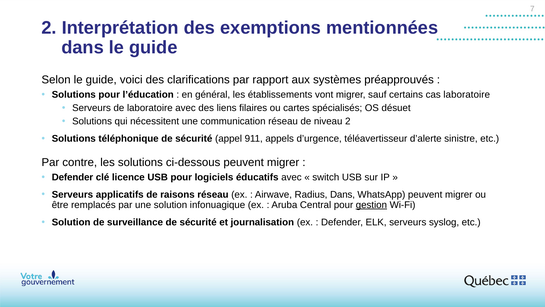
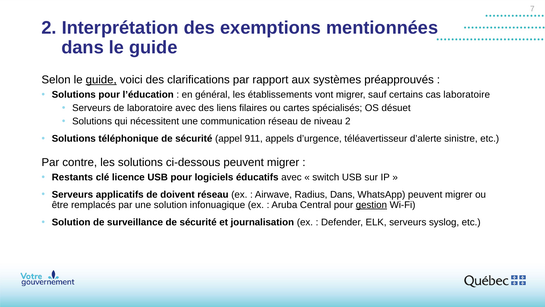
guide underline: none -> present (101, 80)
Defender: Defender -> Restants (72, 177)
raisons: raisons -> doivent (177, 194)
